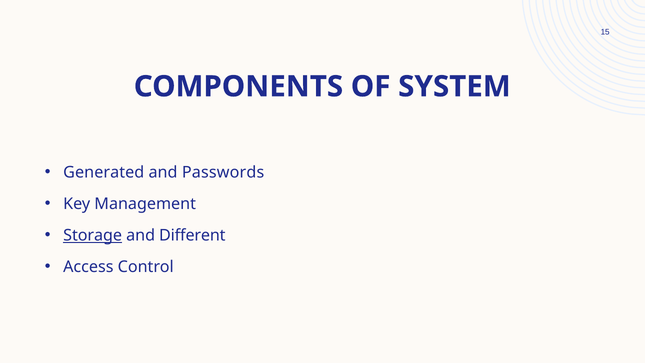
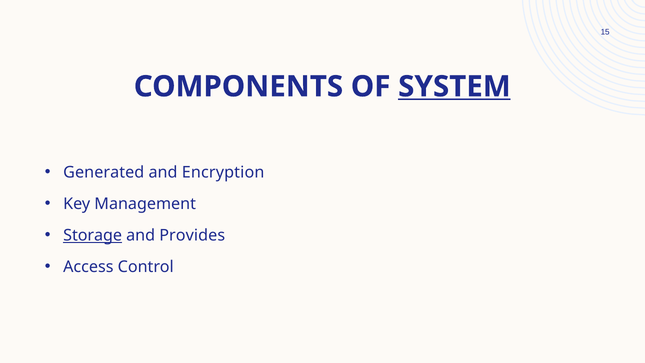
SYSTEM underline: none -> present (454, 87)
Passwords: Passwords -> Encryption (223, 172)
Different: Different -> Provides (192, 235)
